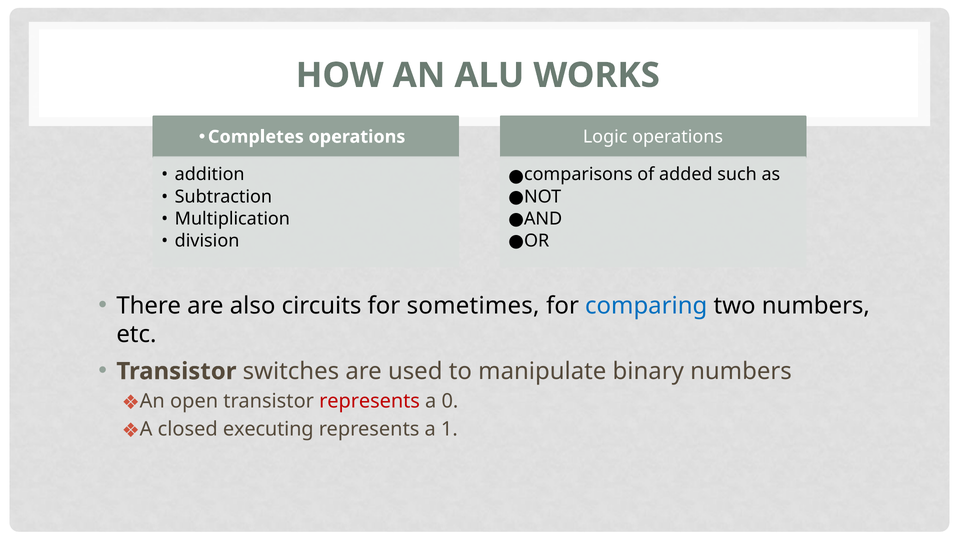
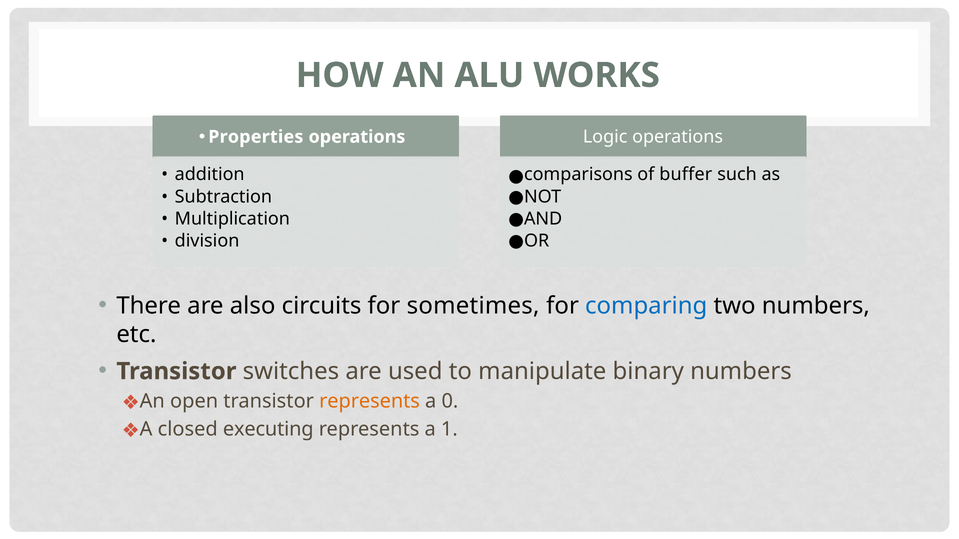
Completes: Completes -> Properties (256, 137)
added: added -> buffer (686, 175)
represents colour: red -> orange (370, 402)
